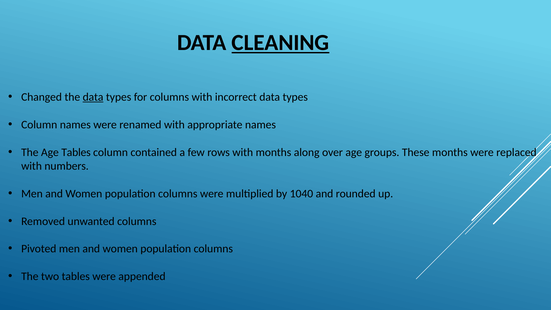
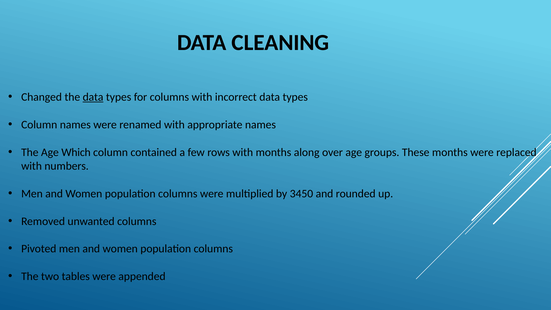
CLEANING underline: present -> none (280, 43)
Age Tables: Tables -> Which (76, 152)
1040: 1040 -> 3450 (301, 194)
